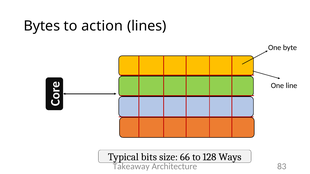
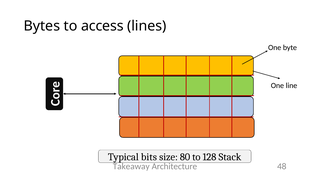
action: action -> access (102, 26)
66: 66 -> 80 (185, 157)
Ways: Ways -> Stack (230, 157)
83: 83 -> 48 (282, 167)
